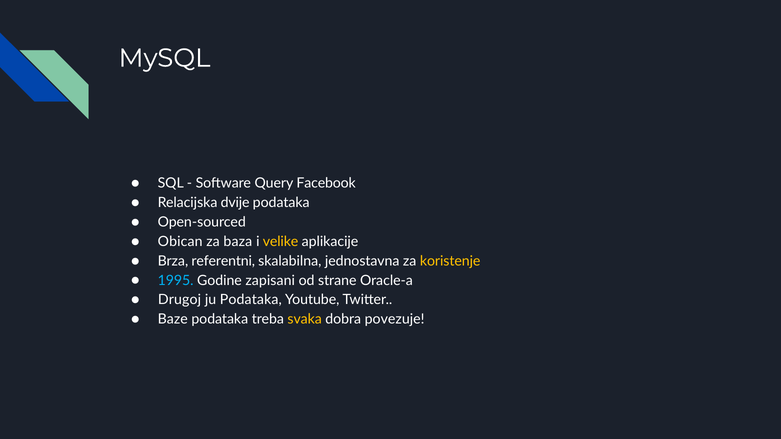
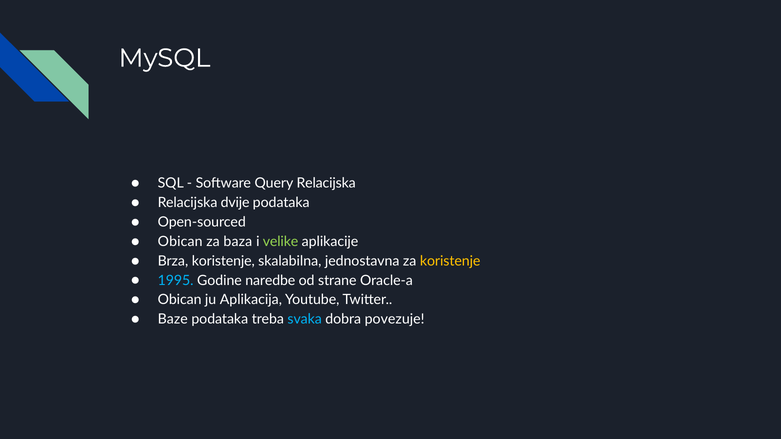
Query Facebook: Facebook -> Relacijska (326, 183)
velike colour: yellow -> light green (281, 242)
Brza referentni: referentni -> koristenje (223, 261)
zapisani: zapisani -> naredbe (270, 281)
Drugoj: Drugoj -> Obican (180, 300)
ju Podataka: Podataka -> Aplikacija (251, 300)
svaka colour: yellow -> light blue (305, 319)
